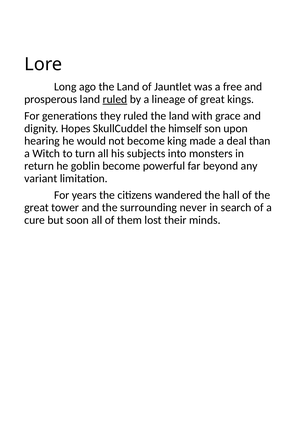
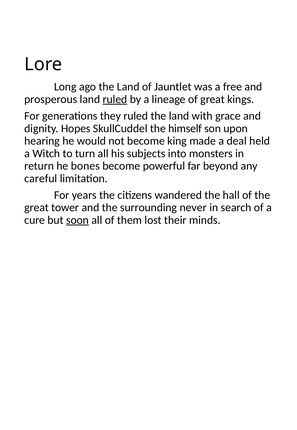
than: than -> held (260, 141)
goblin: goblin -> bones (85, 166)
variant: variant -> careful (41, 178)
soon underline: none -> present (77, 220)
